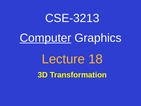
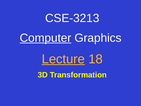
Lecture underline: none -> present (63, 59)
